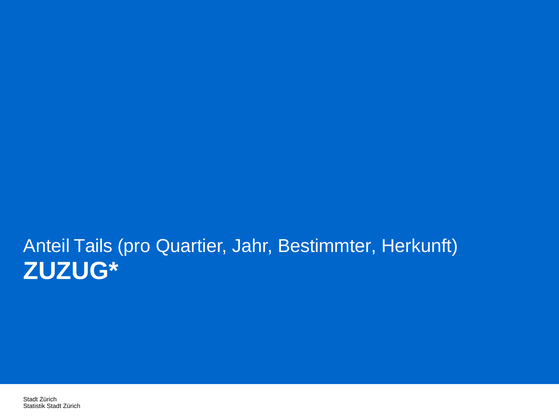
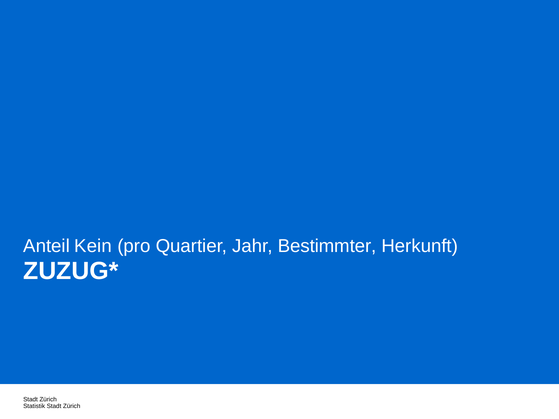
Tails: Tails -> Kein (93, 246)
